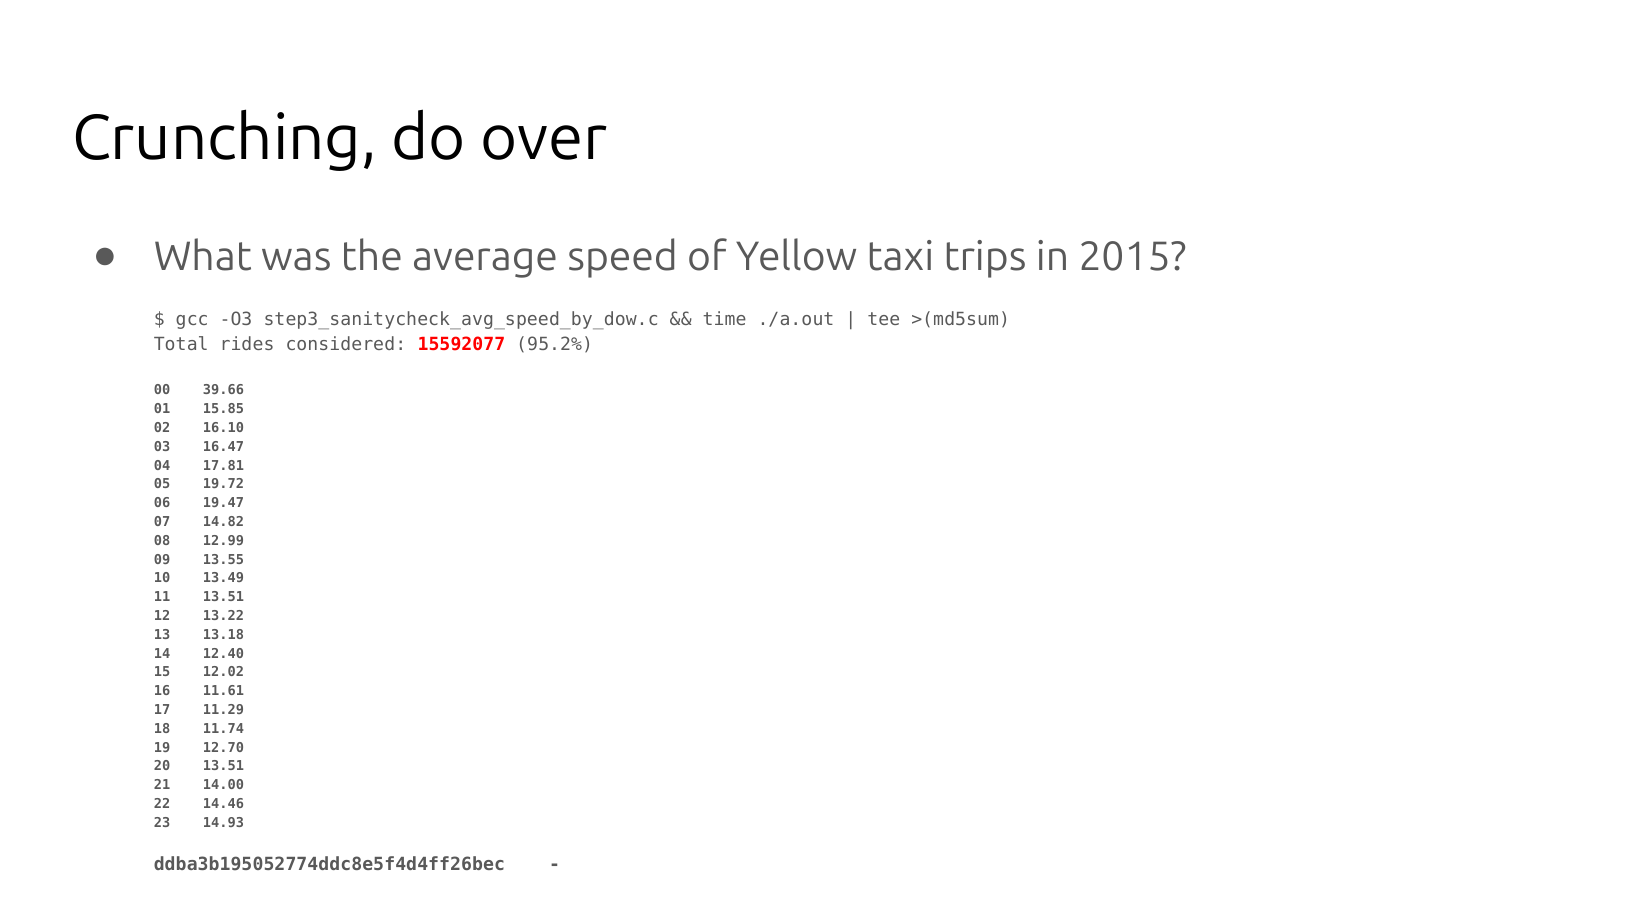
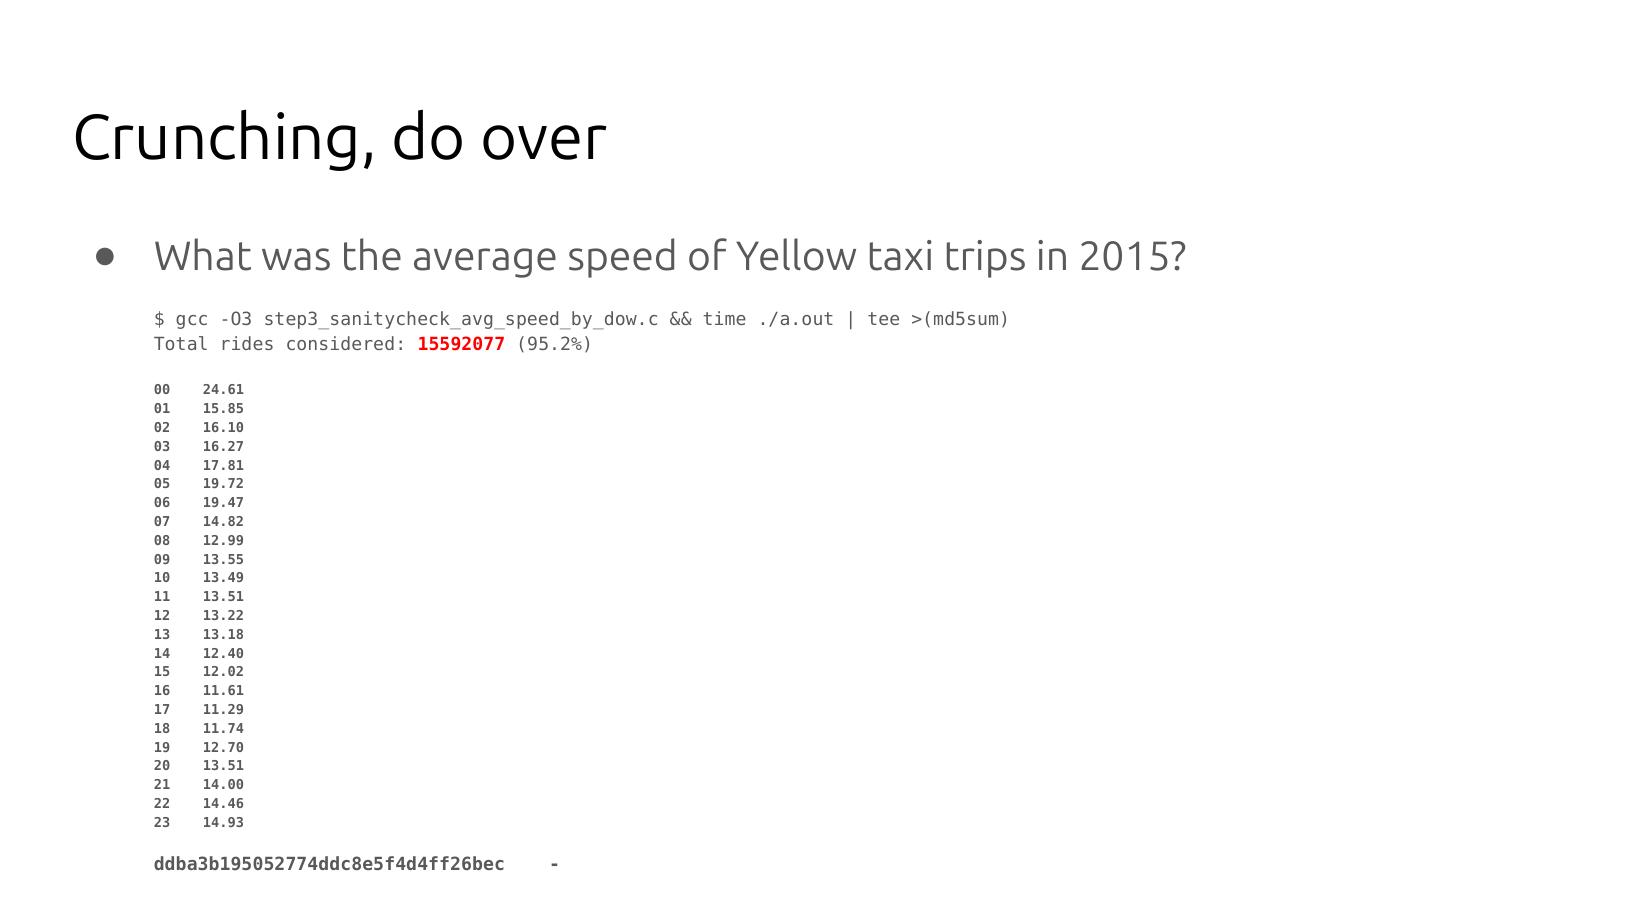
39.66: 39.66 -> 24.61 (224, 390)
16.47: 16.47 -> 16.27 (224, 447)
